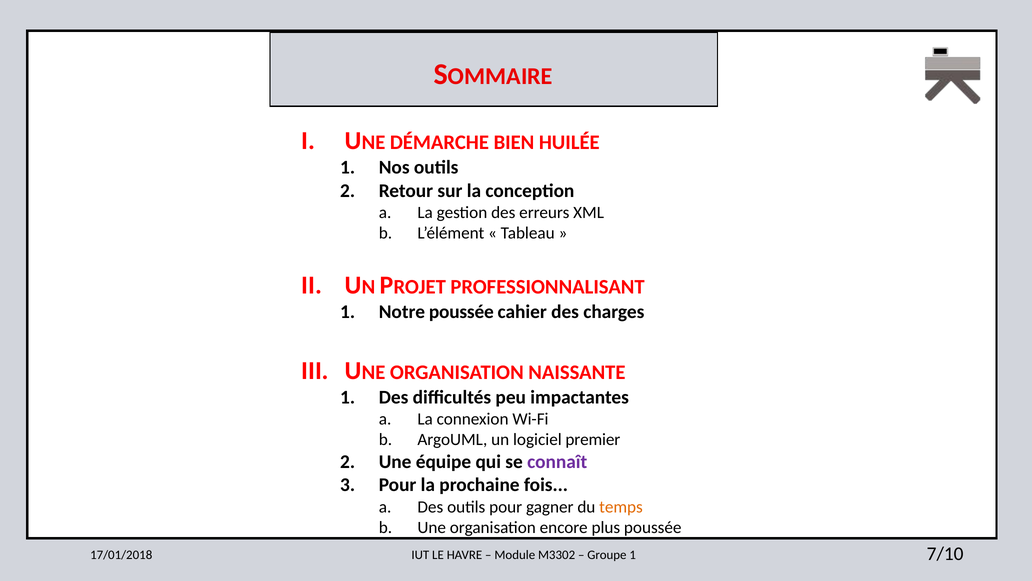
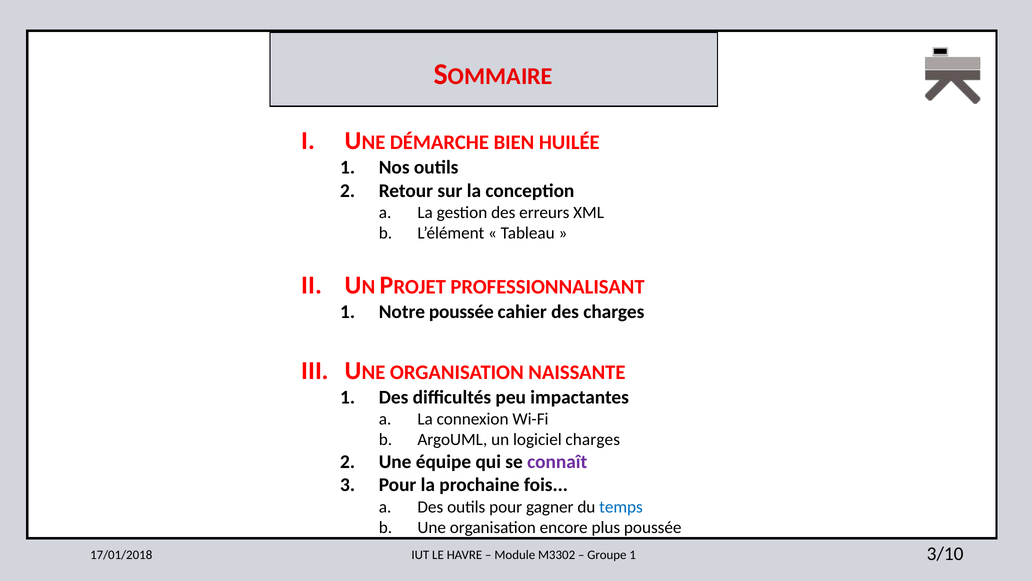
logiciel premier: premier -> charges (593, 439)
temps colour: orange -> blue (621, 506)
7/10: 7/10 -> 3/10 (945, 553)
